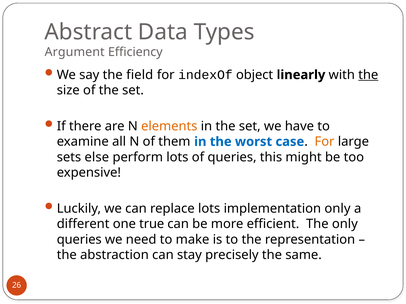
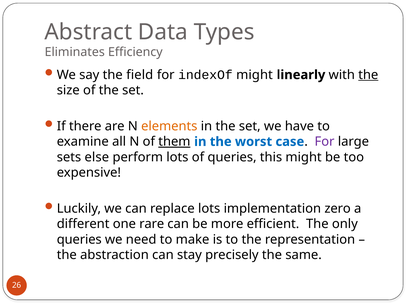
Argument: Argument -> Eliminates (75, 52)
indexOf object: object -> might (255, 75)
them underline: none -> present (174, 142)
For colour: orange -> purple (325, 142)
implementation only: only -> zero (338, 209)
true: true -> rare (152, 224)
